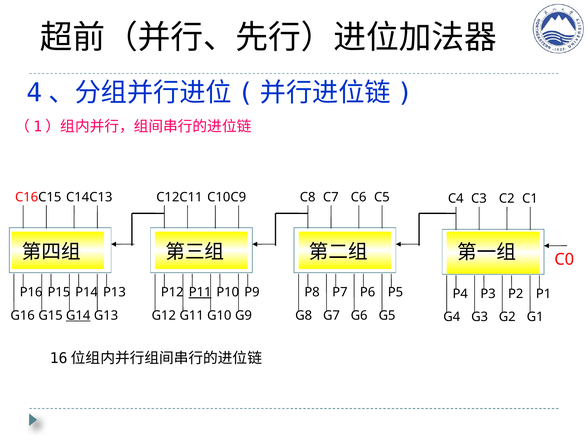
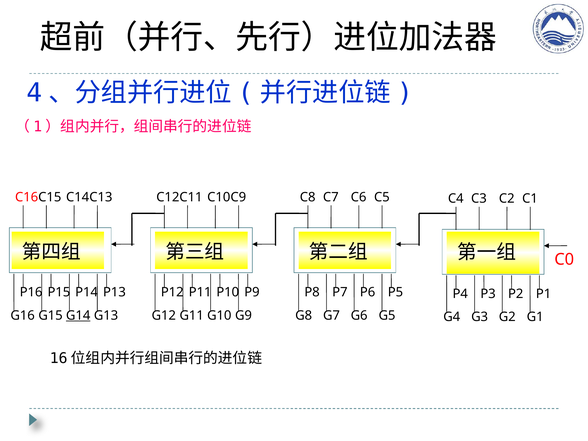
P11 underline: present -> none (200, 292)
